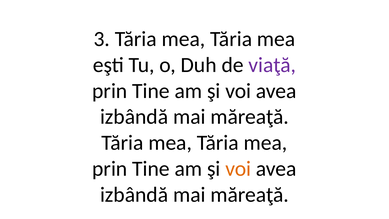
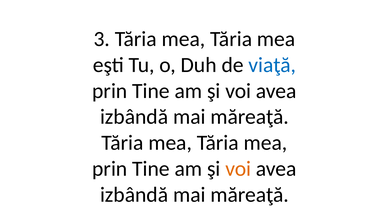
viaţă colour: purple -> blue (272, 65)
